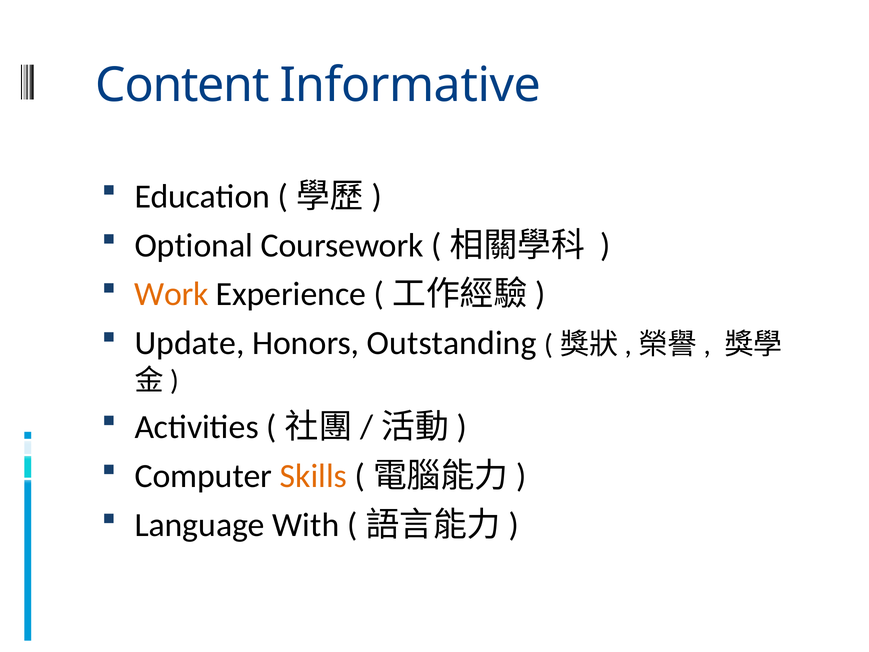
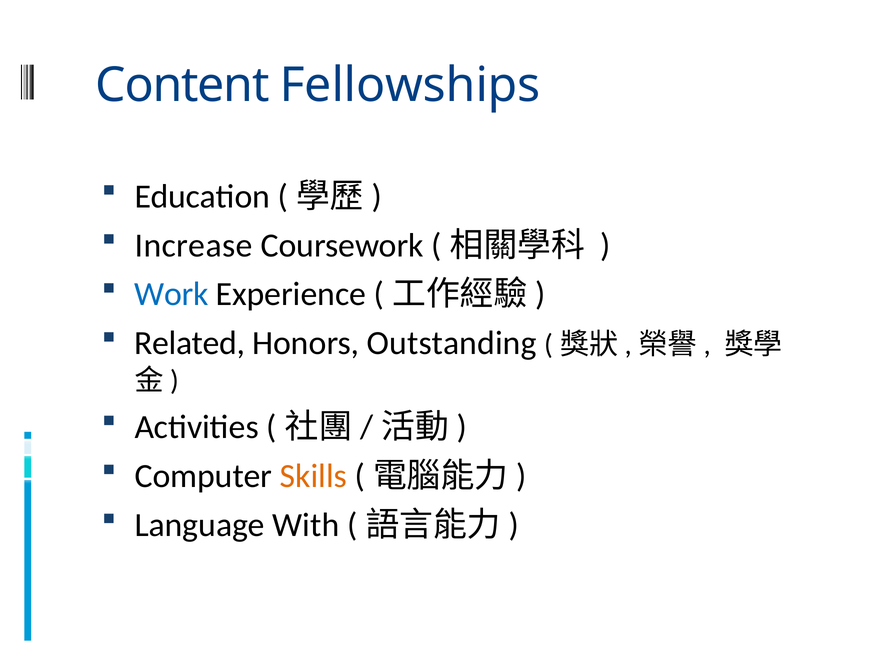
Informative: Informative -> Fellowships (410, 85)
Optional: Optional -> Increase (194, 245)
Work colour: orange -> blue (171, 294)
Update: Update -> Related (190, 343)
